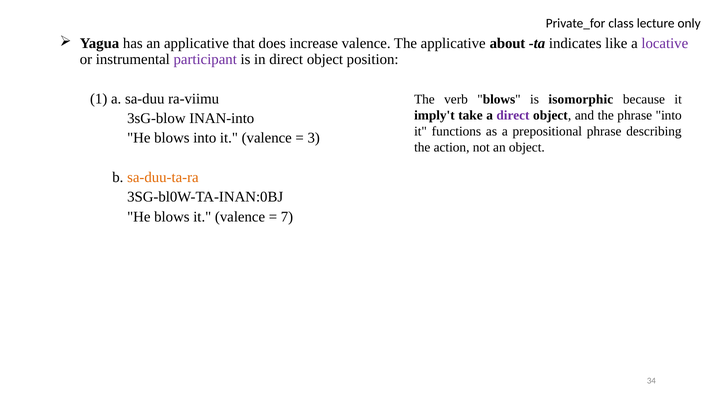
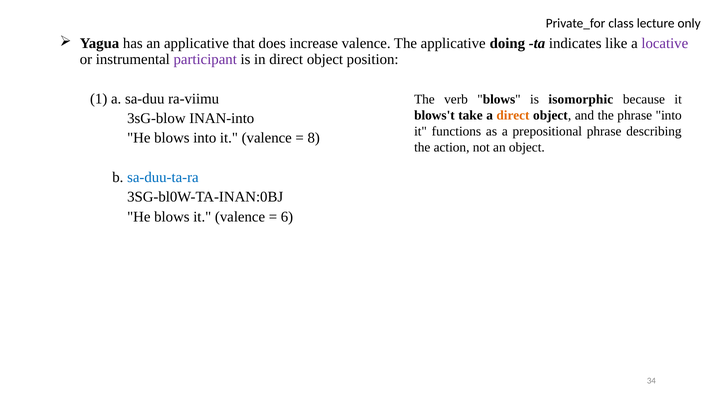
about: about -> doing (507, 43)
imply't: imply't -> blows't (434, 116)
direct colour: purple -> orange (513, 116)
3: 3 -> 8 (314, 138)
sa-duu-ta-ra colour: orange -> blue (163, 178)
7: 7 -> 6 (287, 217)
